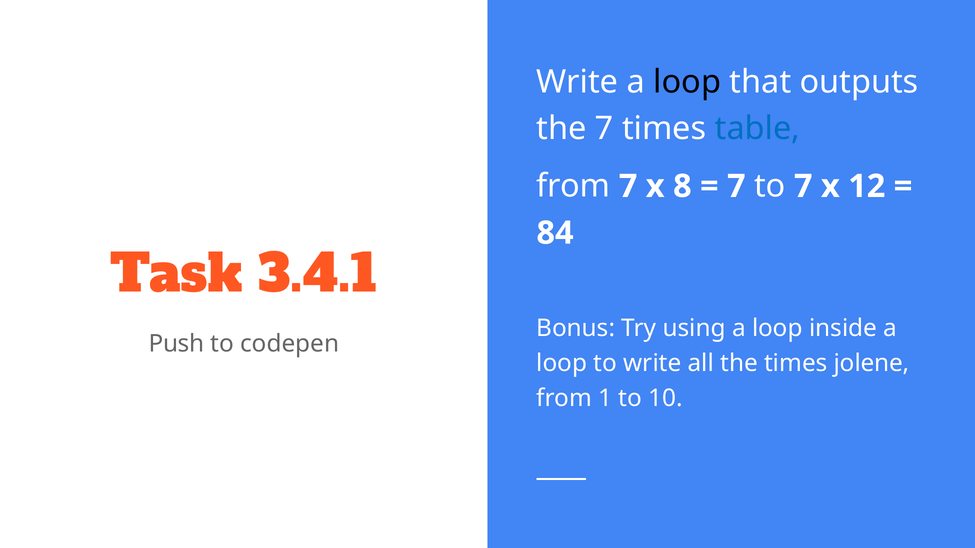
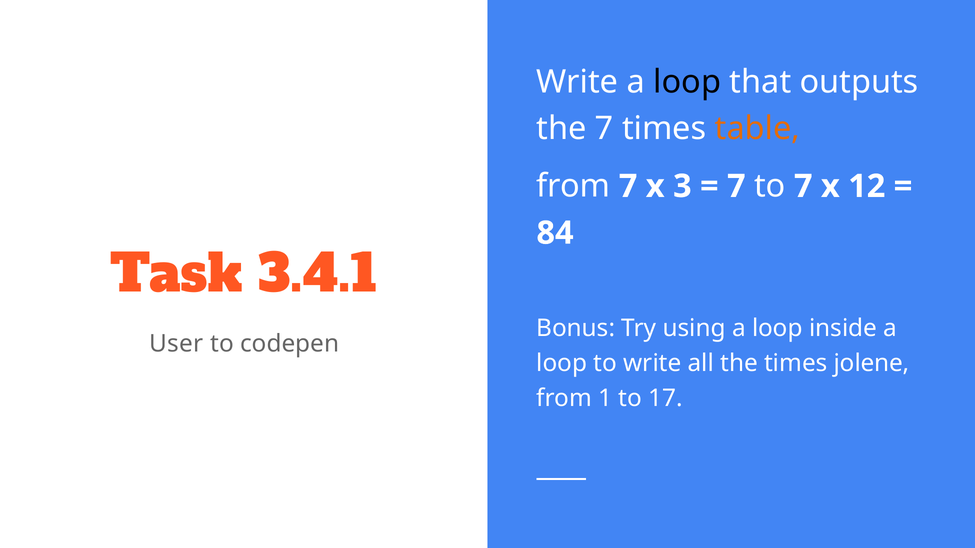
table colour: blue -> orange (757, 129)
8: 8 -> 3 (682, 186)
Push: Push -> User (176, 344)
10: 10 -> 17 (666, 398)
